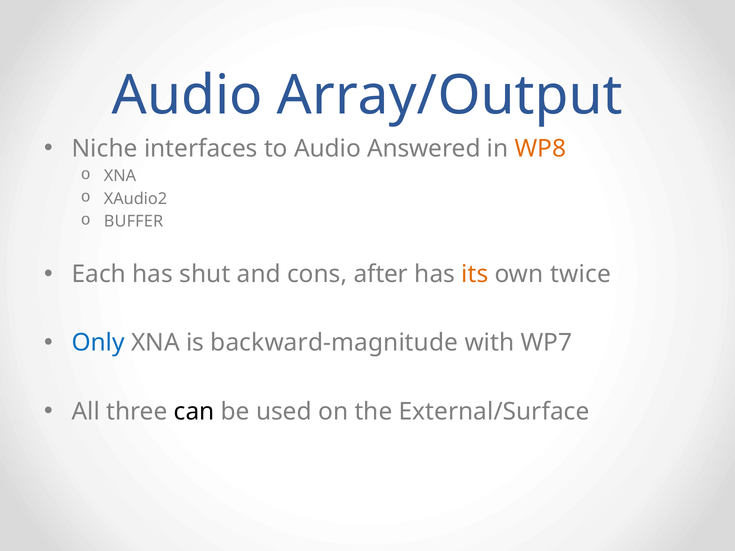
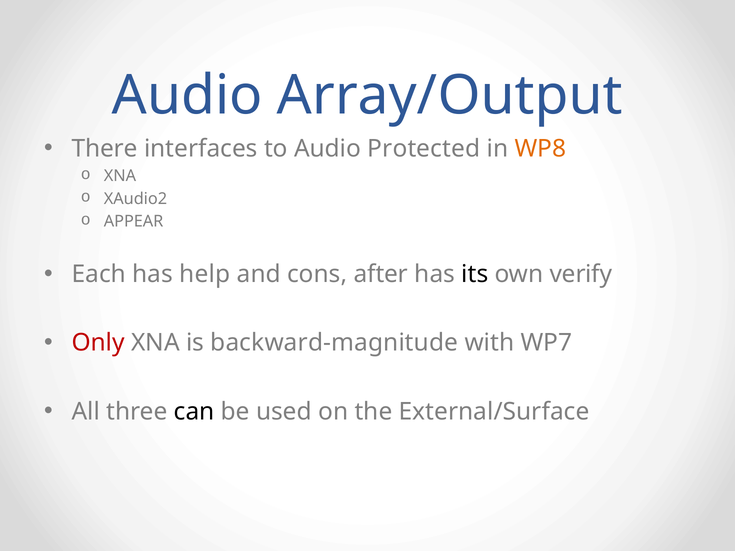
Niche: Niche -> There (105, 149)
Answered: Answered -> Protected (424, 149)
BUFFER: BUFFER -> APPEAR (134, 222)
shut: shut -> help (205, 274)
its colour: orange -> black (475, 274)
twice: twice -> verify (581, 274)
Only colour: blue -> red (98, 343)
